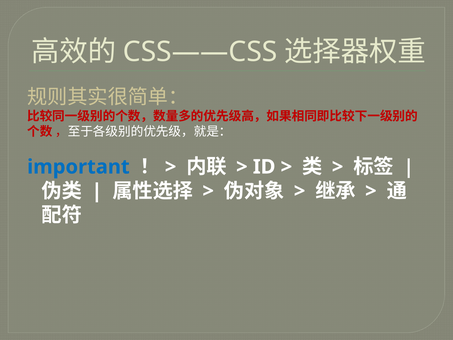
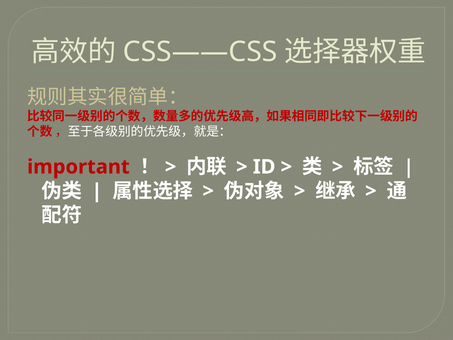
important colour: blue -> red (78, 167)
